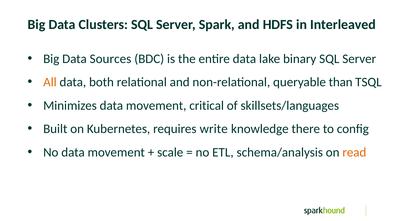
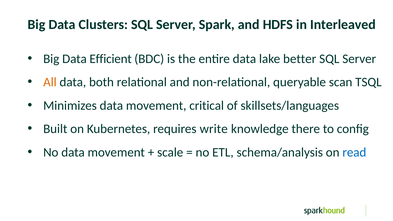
Sources: Sources -> Efficient (111, 59)
binary: binary -> better (300, 59)
than: than -> scan (341, 82)
read colour: orange -> blue (354, 152)
